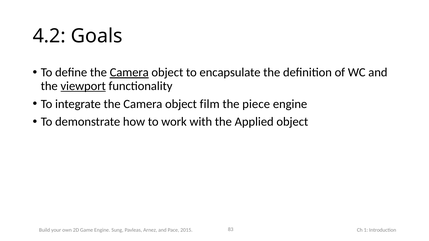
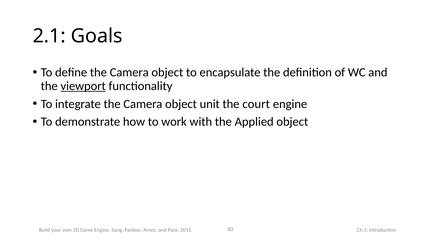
4.2: 4.2 -> 2.1 (49, 36)
Camera underline: present -> none (129, 73)
film: film -> unit (210, 104)
piece: piece -> court (256, 104)
